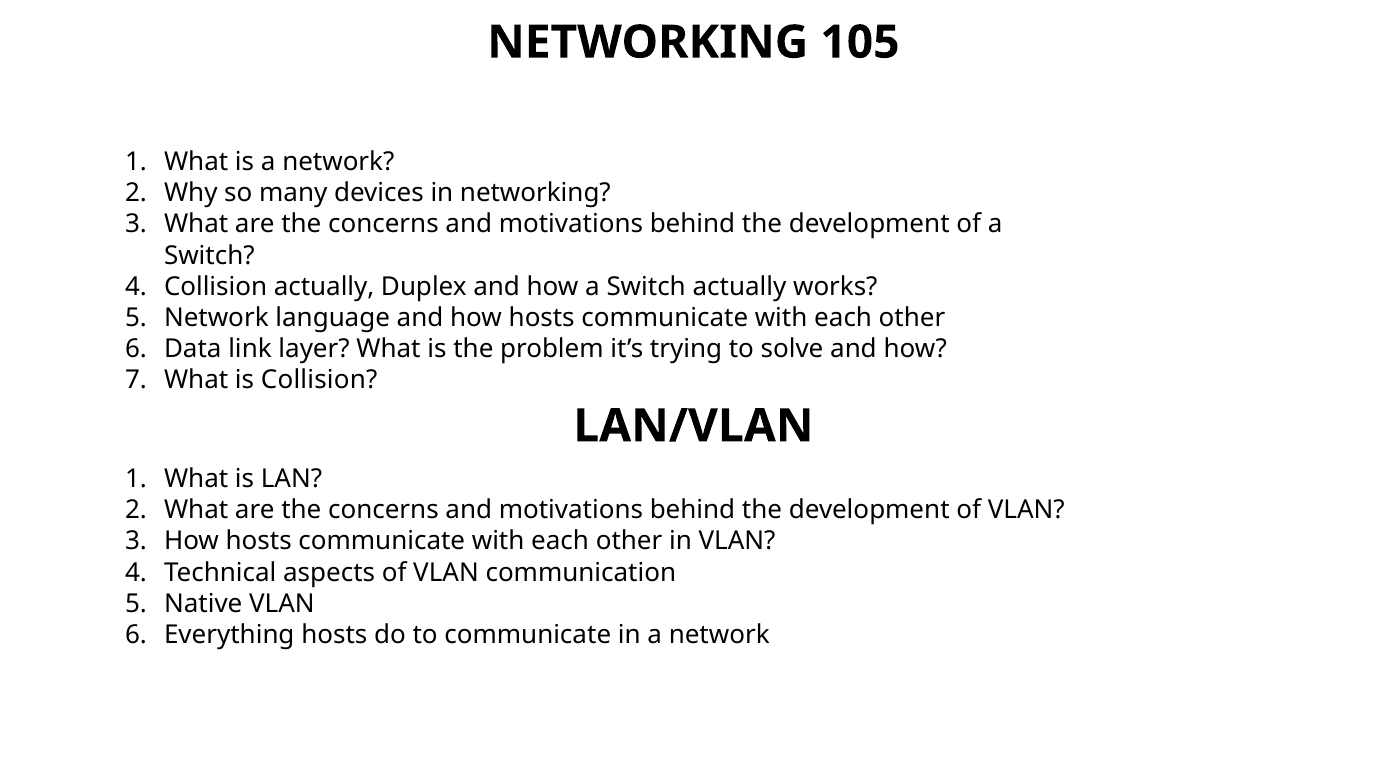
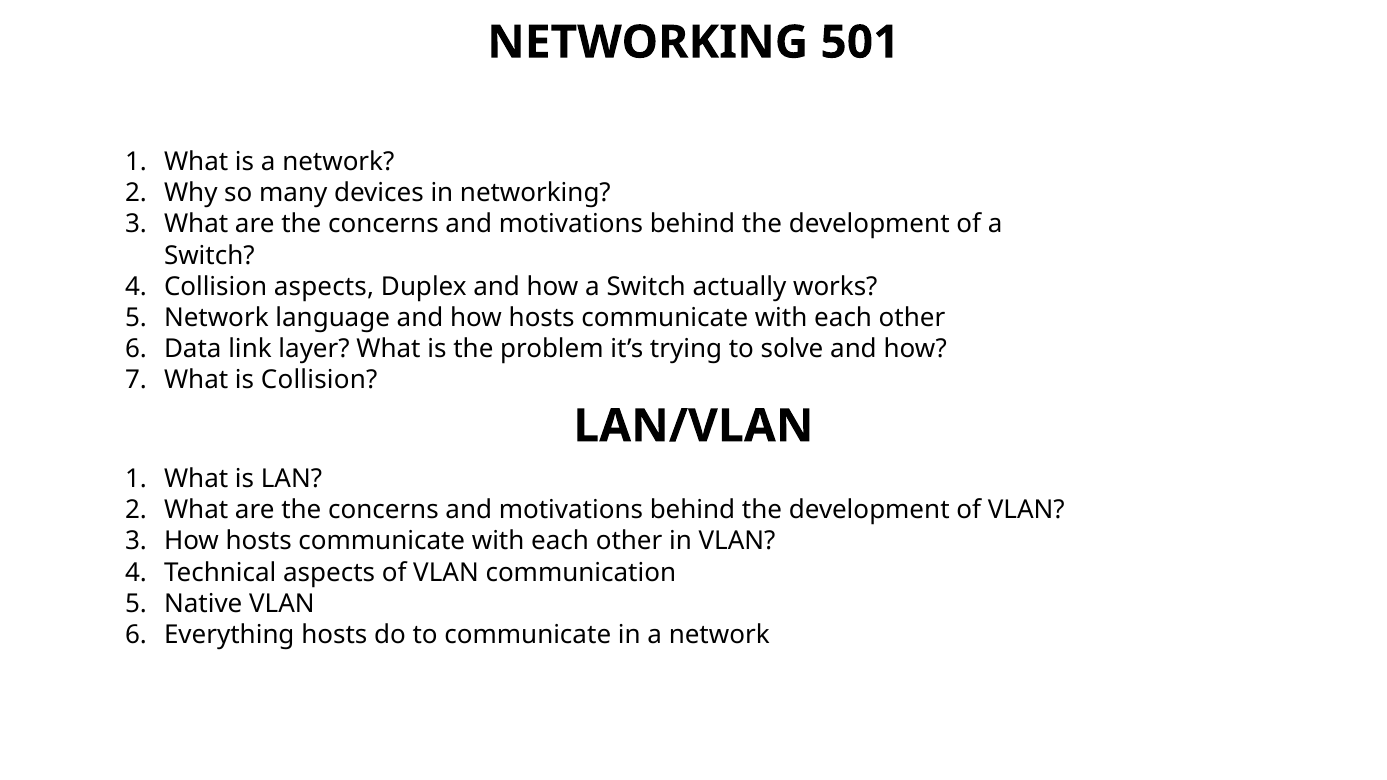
105: 105 -> 501 (860, 42)
Collision actually: actually -> aspects (324, 287)
